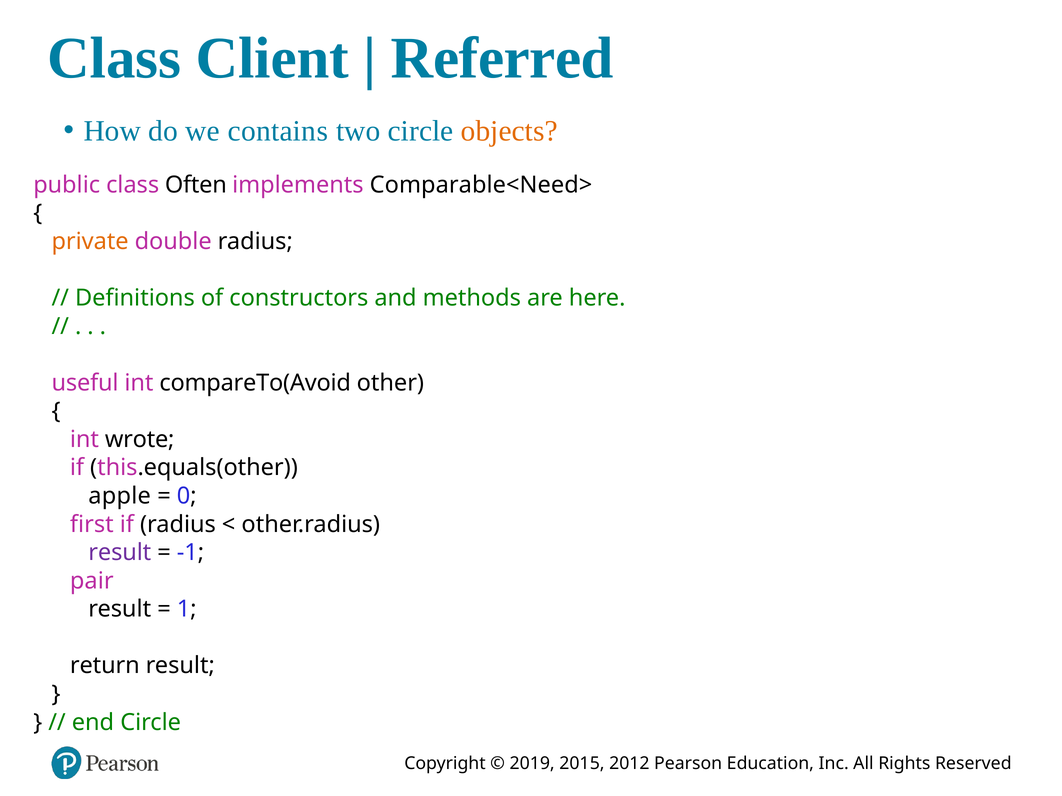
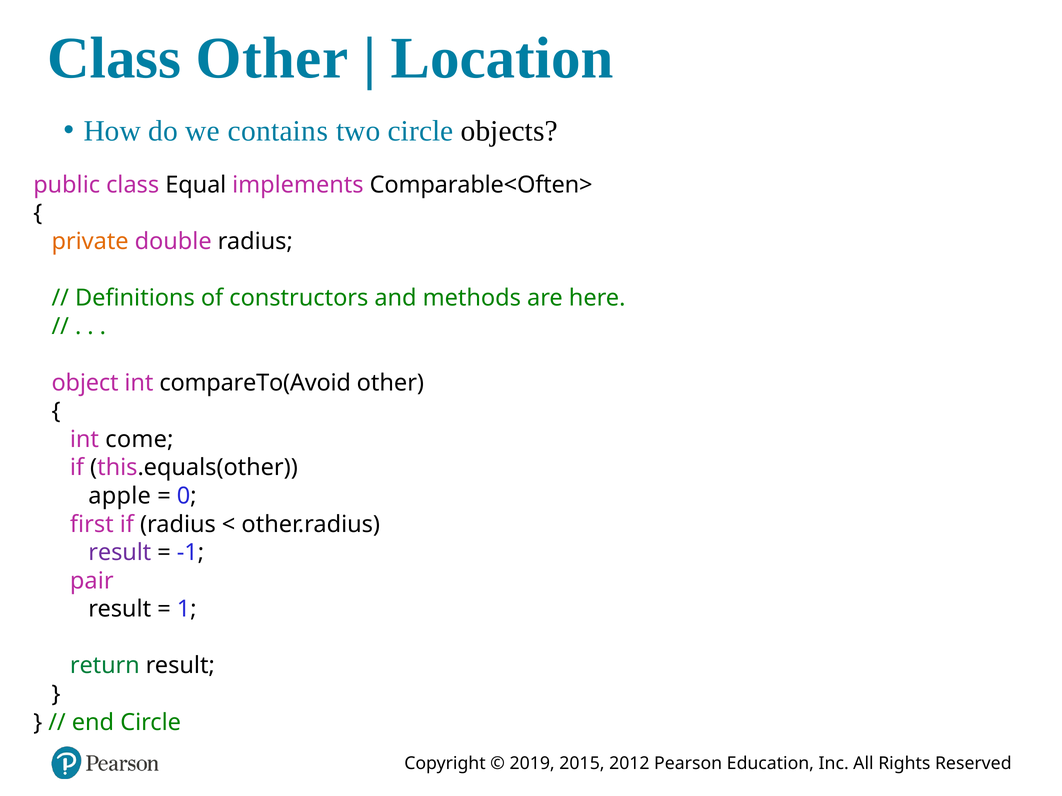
Class Client: Client -> Other (272, 59)
Referred: Referred -> Location (502, 59)
objects colour: orange -> black (509, 131)
Often: Often -> Equal (196, 185)
Comparable<Need>: Comparable<Need> -> Comparable<Often> (481, 185)
useful: useful -> object (85, 383)
wrote: wrote -> come (139, 440)
return colour: black -> green (105, 666)
